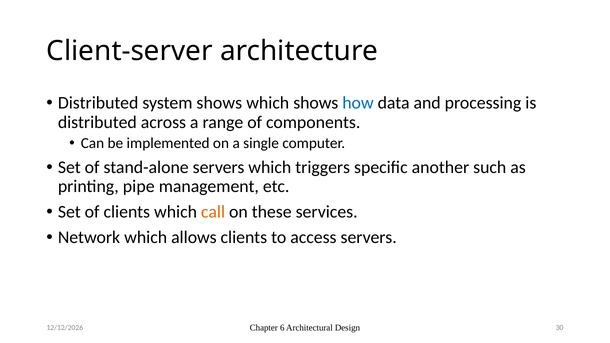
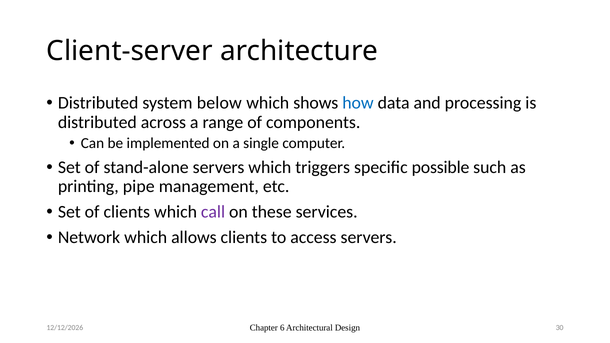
system shows: shows -> below (219, 103)
another: another -> possible (441, 167)
call colour: orange -> purple (213, 212)
